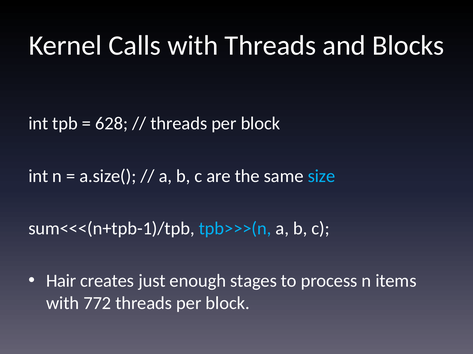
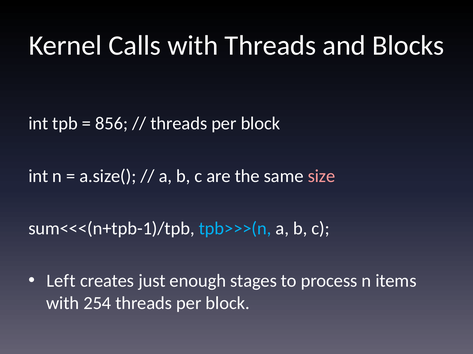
628: 628 -> 856 (112, 124)
size colour: light blue -> pink (321, 176)
Hair: Hair -> Left (61, 282)
772: 772 -> 254 (97, 304)
